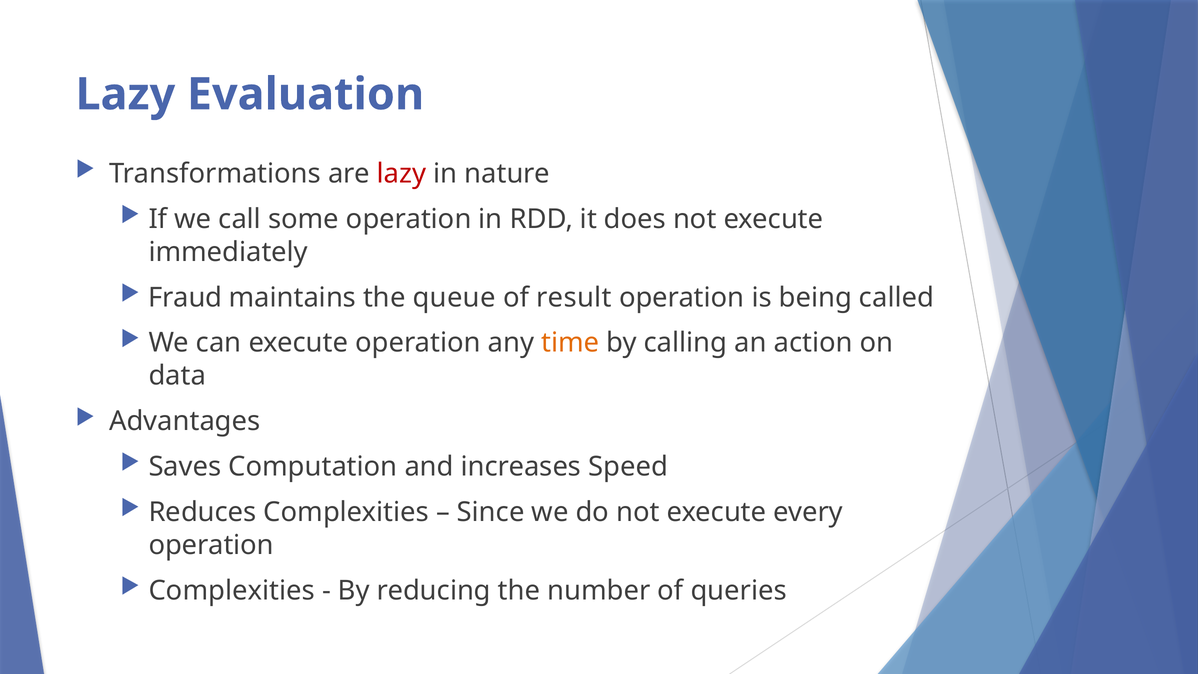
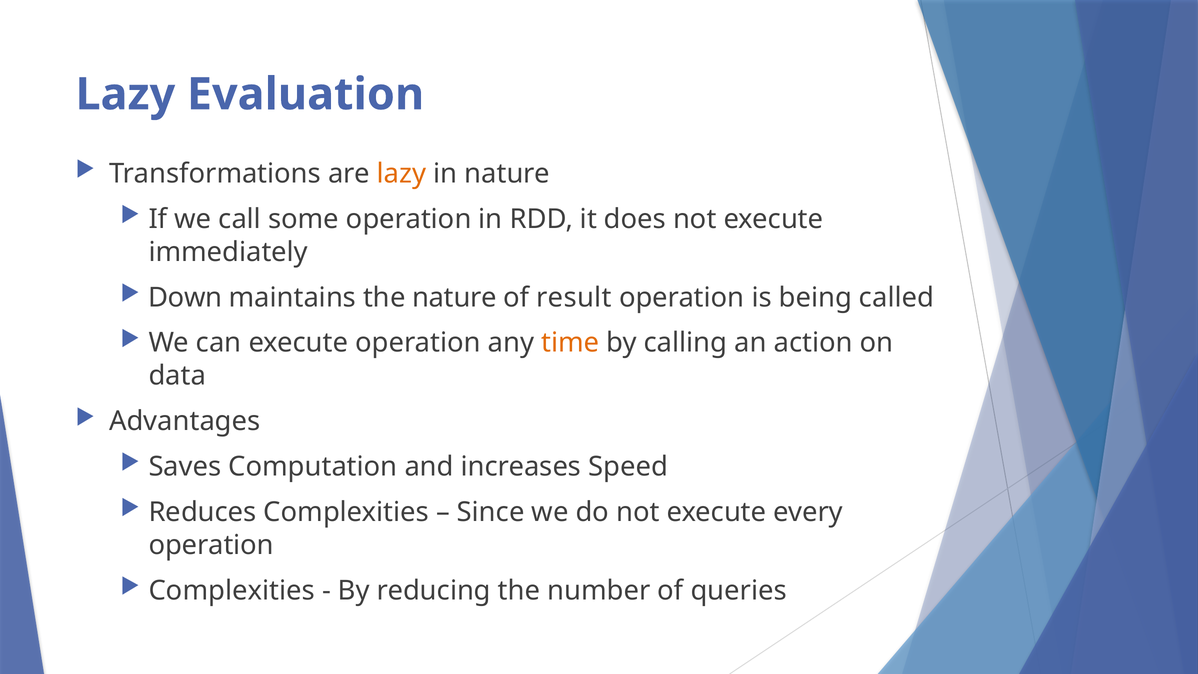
lazy colour: red -> orange (401, 174)
Fraud: Fraud -> Down (185, 297)
the queue: queue -> nature (454, 297)
